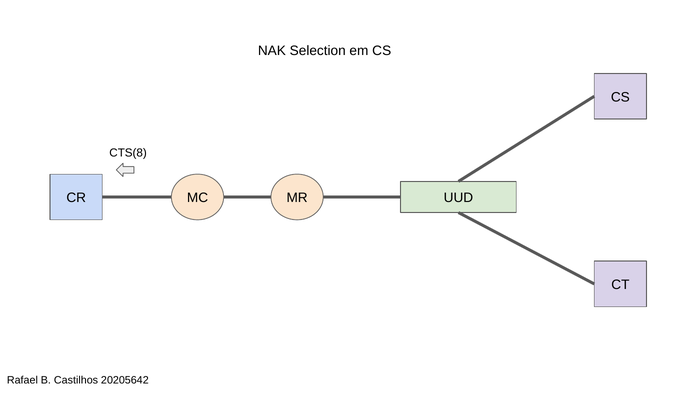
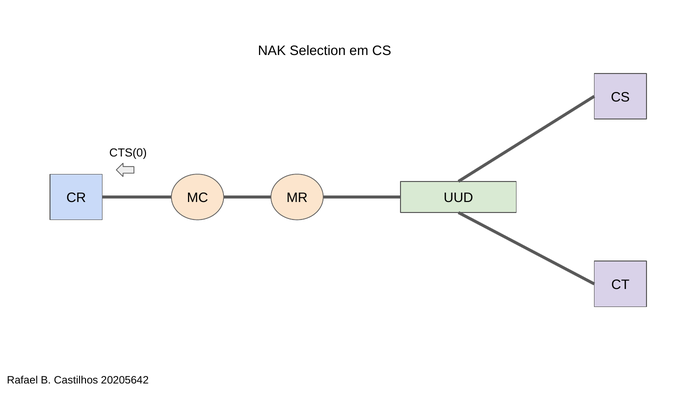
CTS(8: CTS(8 -> CTS(0 (128, 153)
